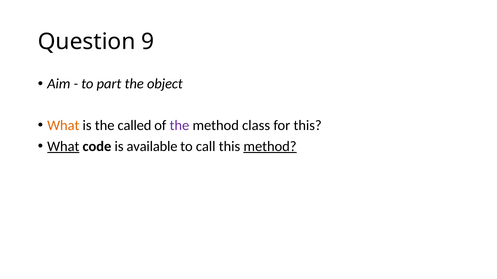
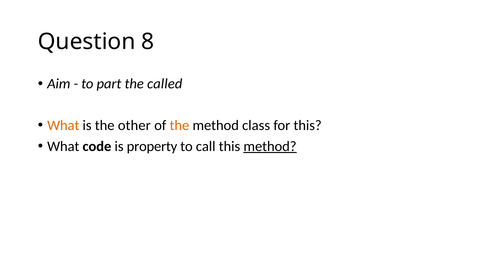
9: 9 -> 8 (148, 42)
object: object -> called (165, 84)
called: called -> other (134, 126)
the colour: purple -> orange (179, 126)
What underline: present -> none (63, 147)
available: available -> property (152, 147)
